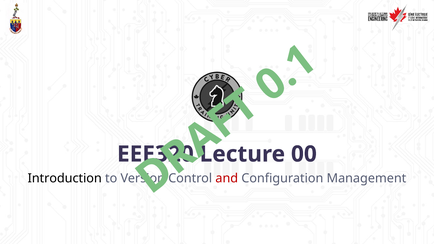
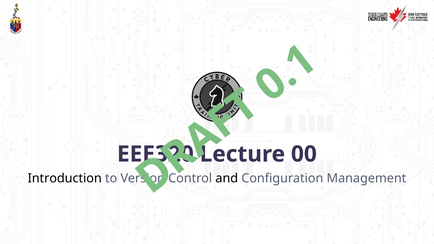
and colour: red -> black (227, 178)
